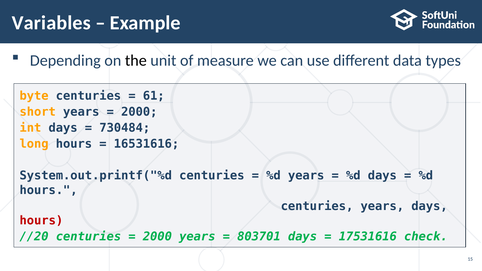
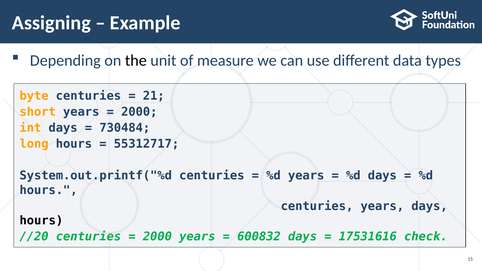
Variables: Variables -> Assigning (51, 23)
61: 61 -> 21 (154, 96)
16531616: 16531616 -> 55312717 (146, 144)
hours colour: red -> black (41, 221)
803701: 803701 -> 600832 (259, 237)
